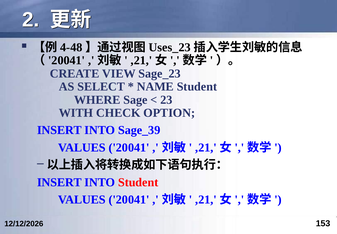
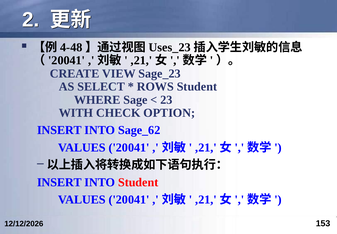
NAME: NAME -> ROWS (155, 86)
Sage_39: Sage_39 -> Sage_62 (139, 130)
